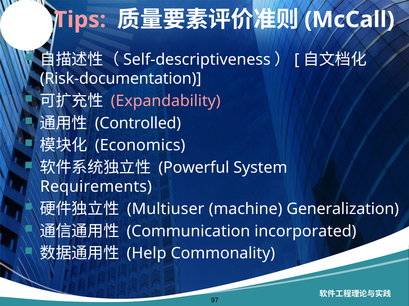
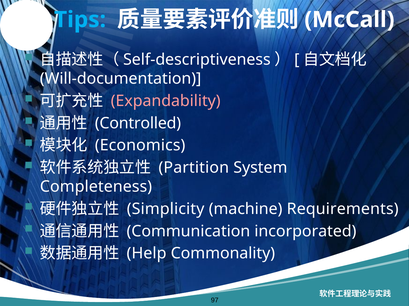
Tips colour: pink -> light blue (80, 20)
Risk-documentation: Risk-documentation -> Will-documentation (121, 79)
Powerful: Powerful -> Partition (194, 168)
Requirements: Requirements -> Completeness (96, 187)
Multiuser: Multiuser -> Simplicity (166, 209)
Generalization: Generalization -> Requirements (343, 209)
